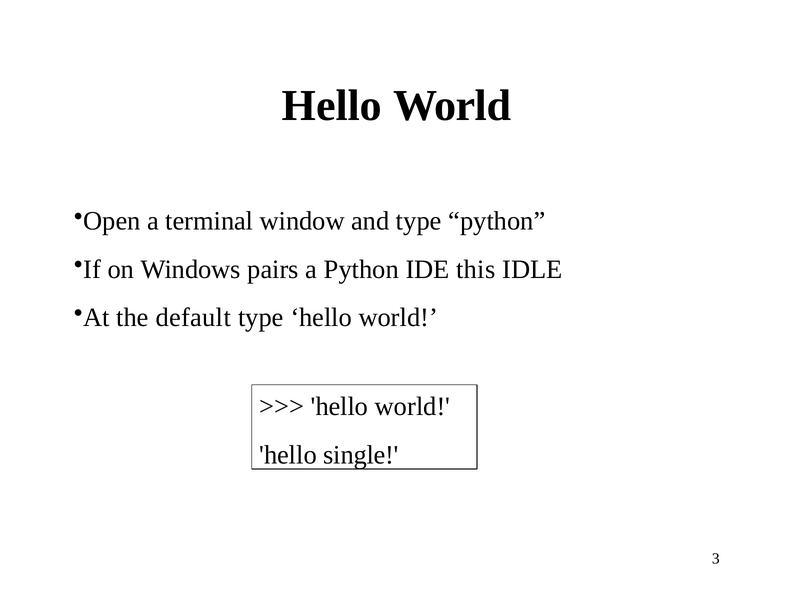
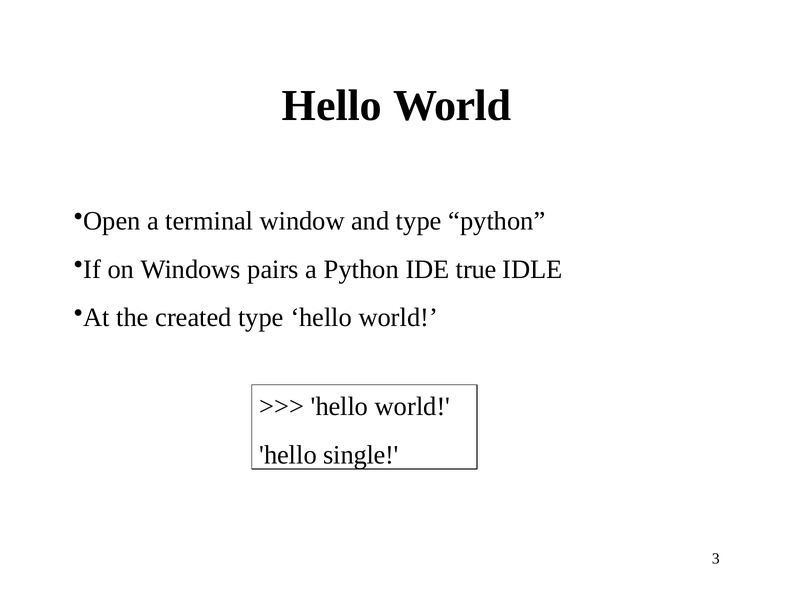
this: this -> true (476, 269)
default: default -> created (193, 317)
